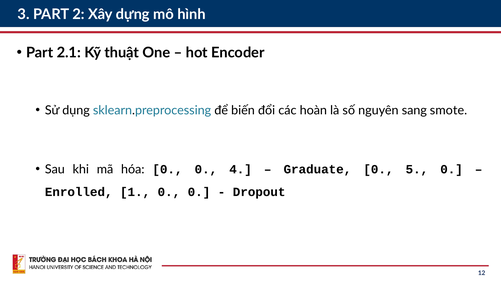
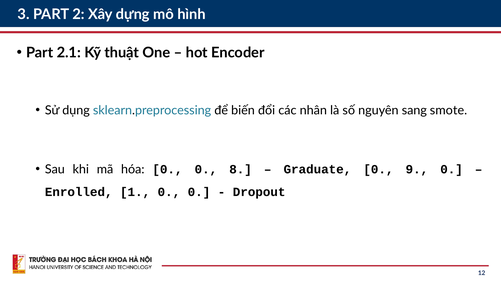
hoàn: hoàn -> nhân (313, 110)
4: 4 -> 8 (241, 169)
5: 5 -> 9 (417, 169)
